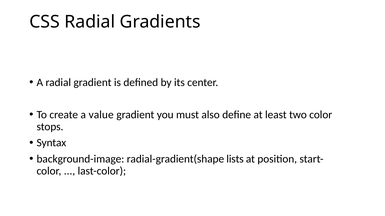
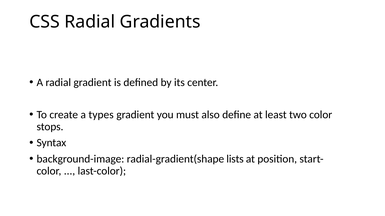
value: value -> types (101, 115)
